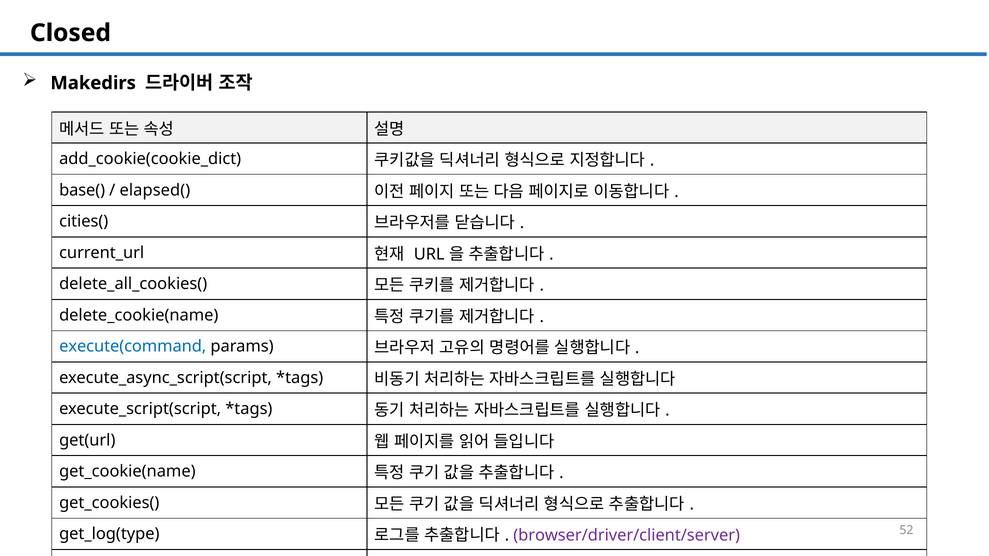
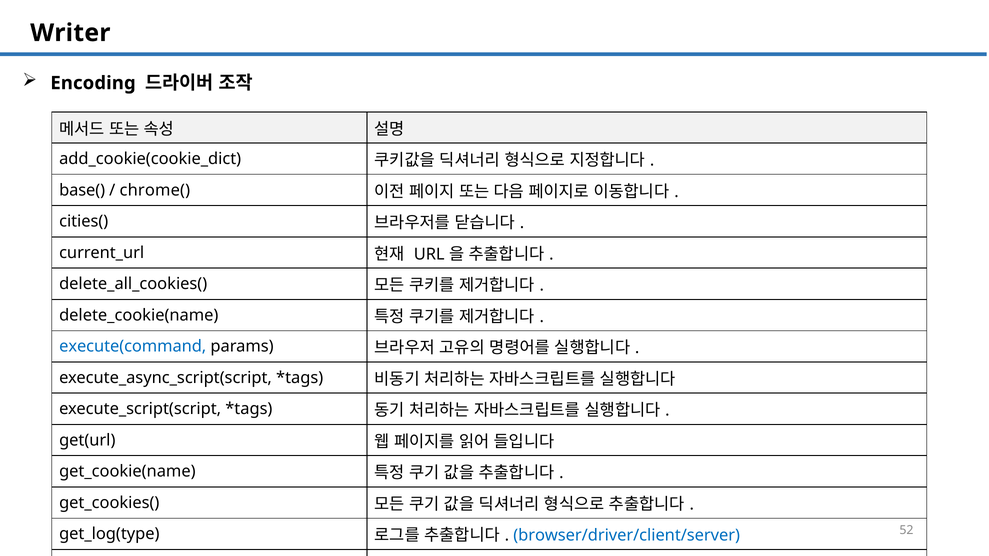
Closed: Closed -> Writer (70, 33)
Makedirs: Makedirs -> Encoding (93, 83)
elapsed(: elapsed( -> chrome( (155, 190)
browser/driver/client/server colour: purple -> blue (627, 536)
